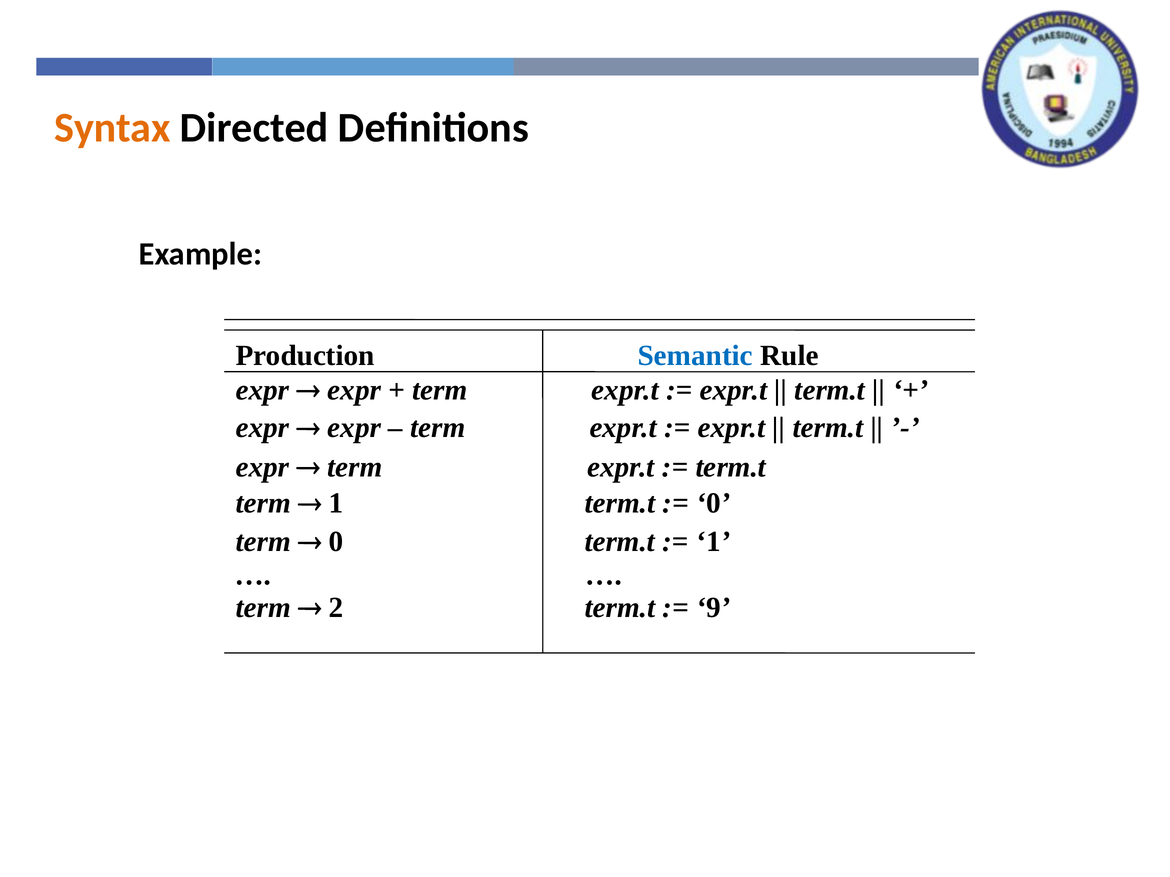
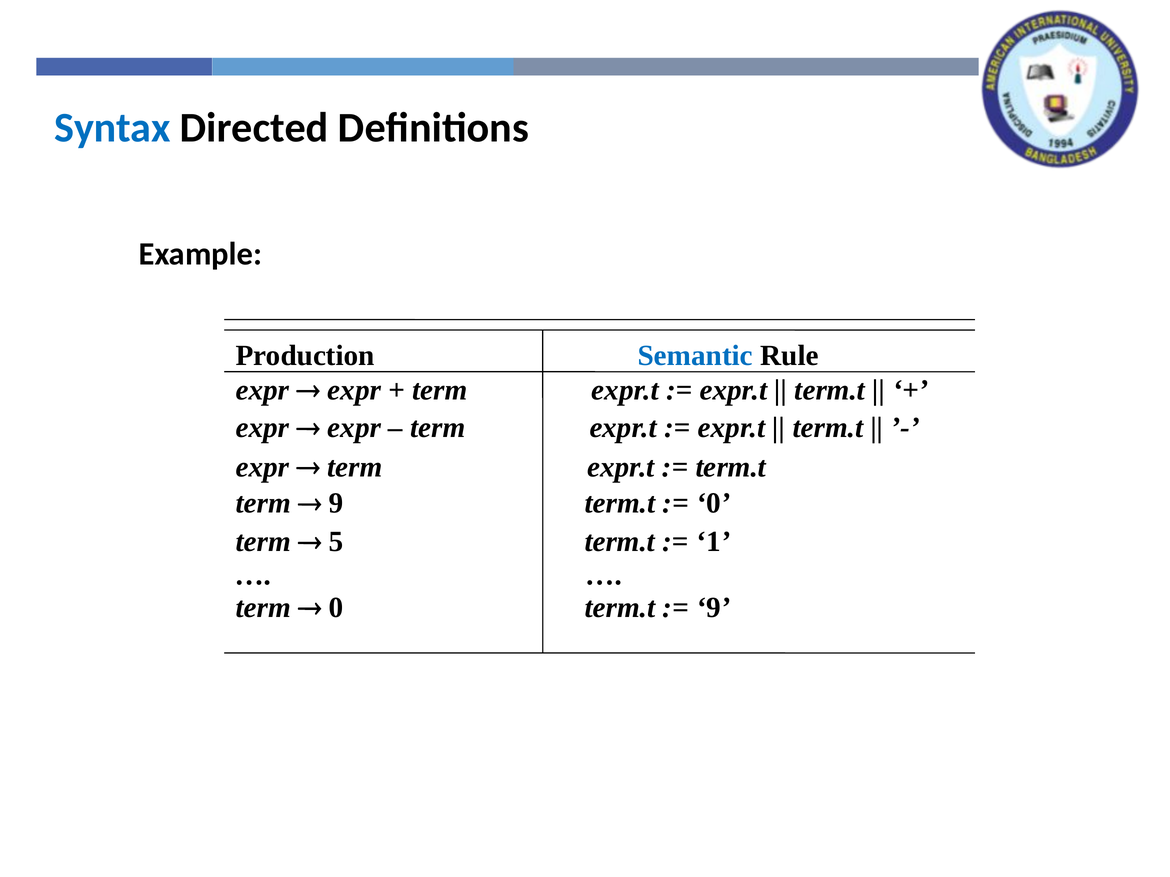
Syntax colour: orange -> blue (112, 128)
1: 1 -> 9 (336, 504)
0: 0 -> 5 (336, 542)
2: 2 -> 0 (336, 608)
